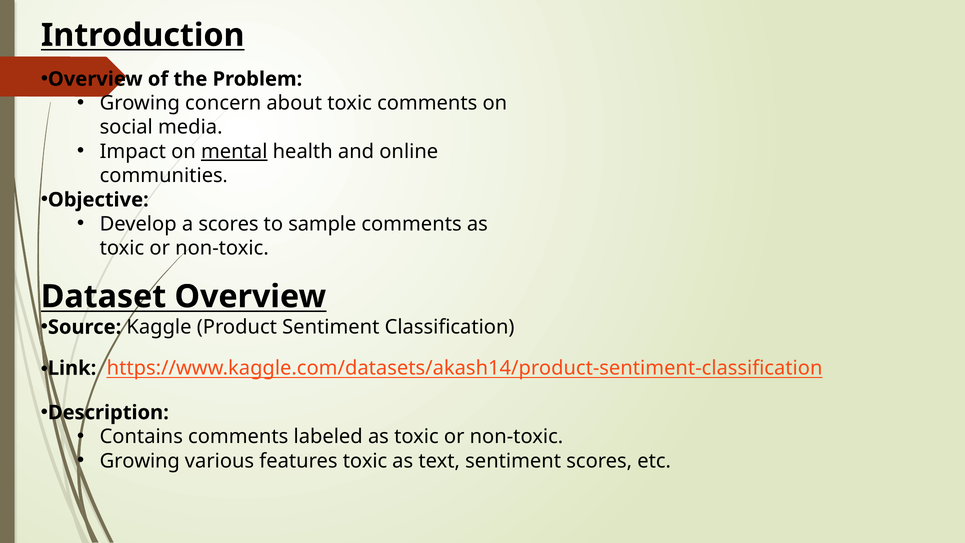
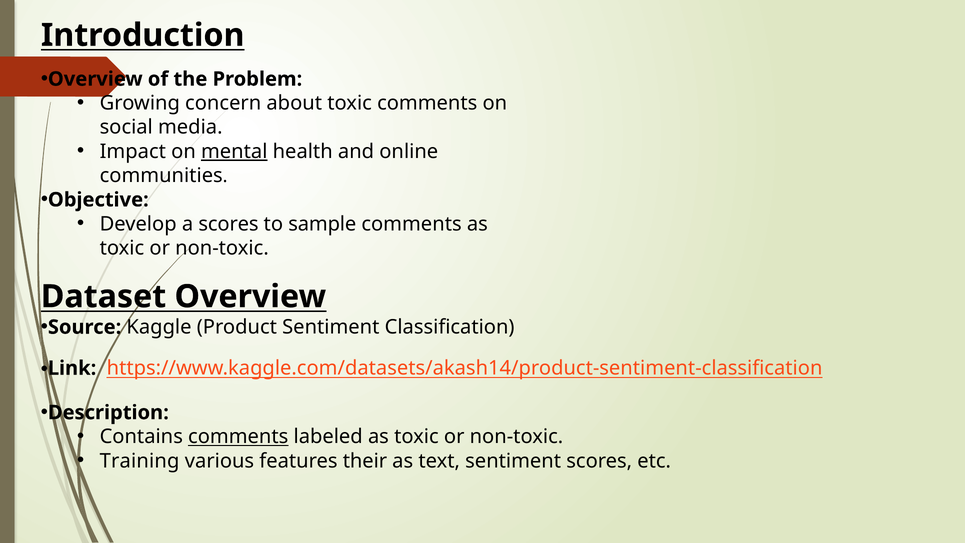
comments underline: none -> present (238, 437)
Growing: Growing -> Training (140, 461)
features toxic: toxic -> their (365, 461)
